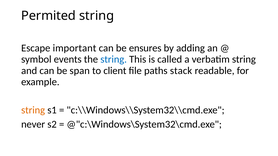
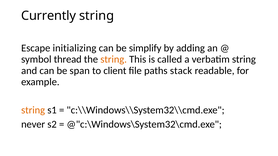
Permited: Permited -> Currently (49, 16)
important: important -> initializing (75, 48)
ensures: ensures -> simplify (145, 48)
events: events -> thread (68, 59)
string colour: blue -> orange (114, 59)
